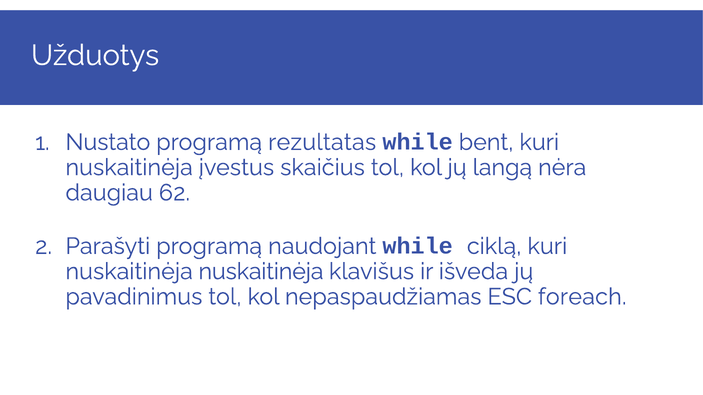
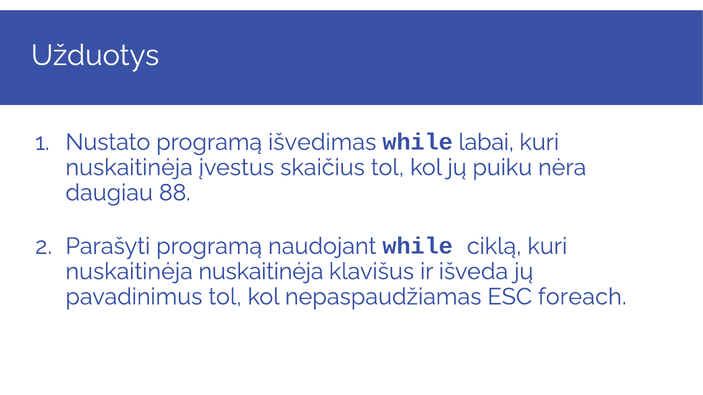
rezultatas: rezultatas -> išvedimas (322, 142)
bent: bent -> labai (486, 142)
langą: langą -> puiku (502, 168)
62: 62 -> 88 (175, 193)
